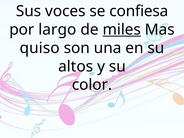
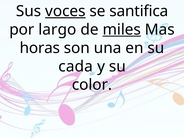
voces underline: none -> present (65, 11)
confiesa: confiesa -> santifica (139, 11)
quiso: quiso -> horas (40, 48)
altos: altos -> cada (76, 66)
